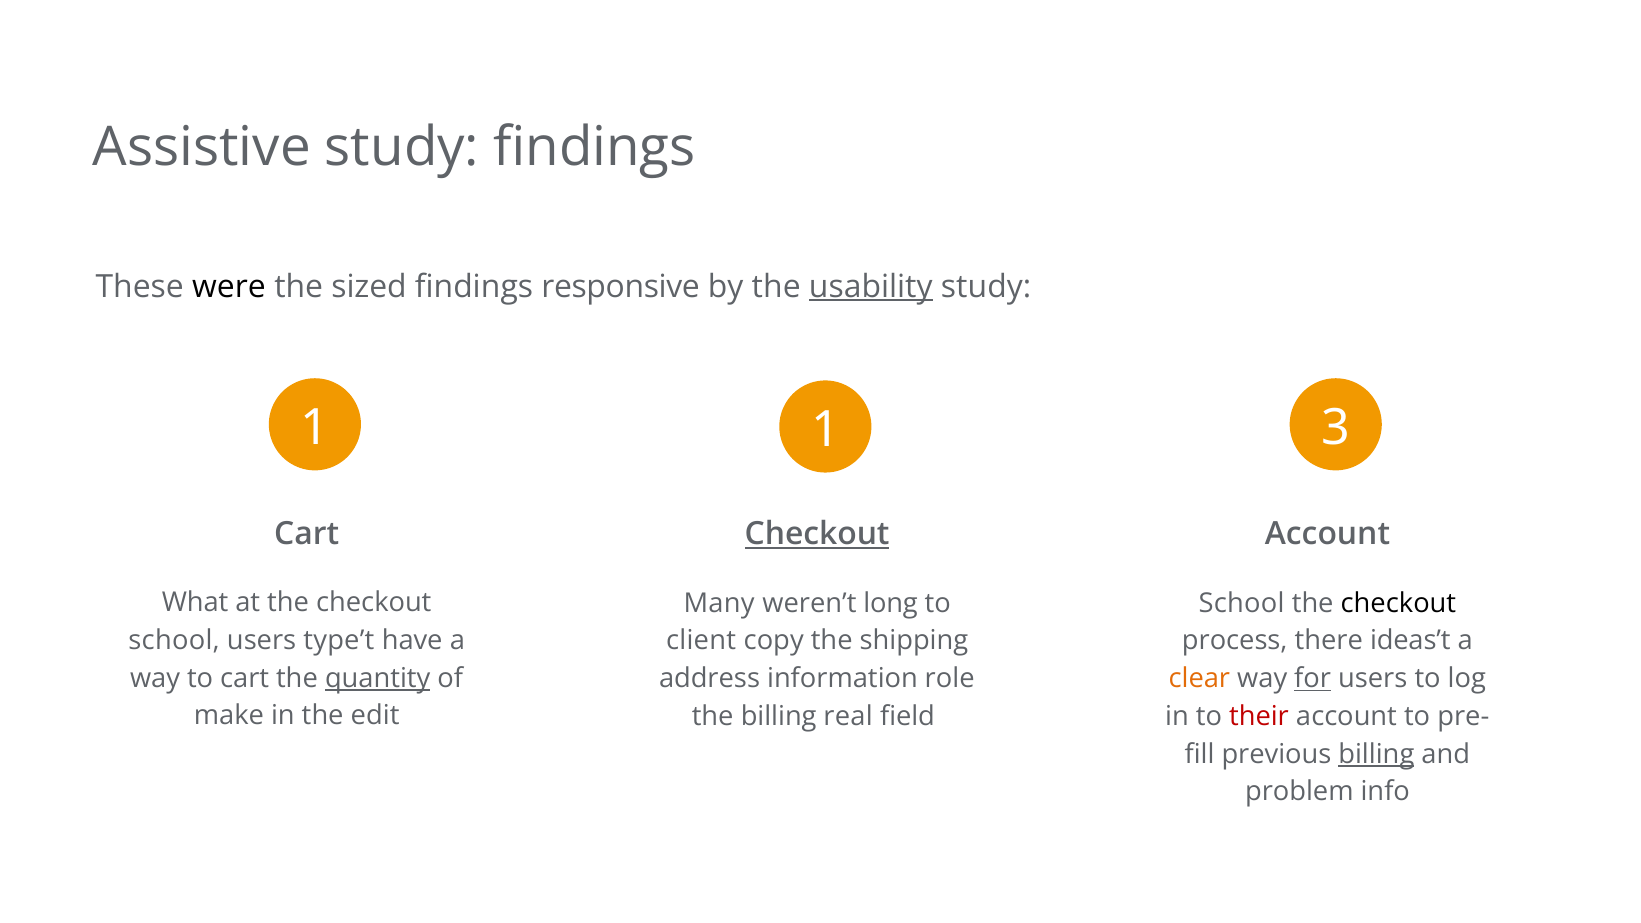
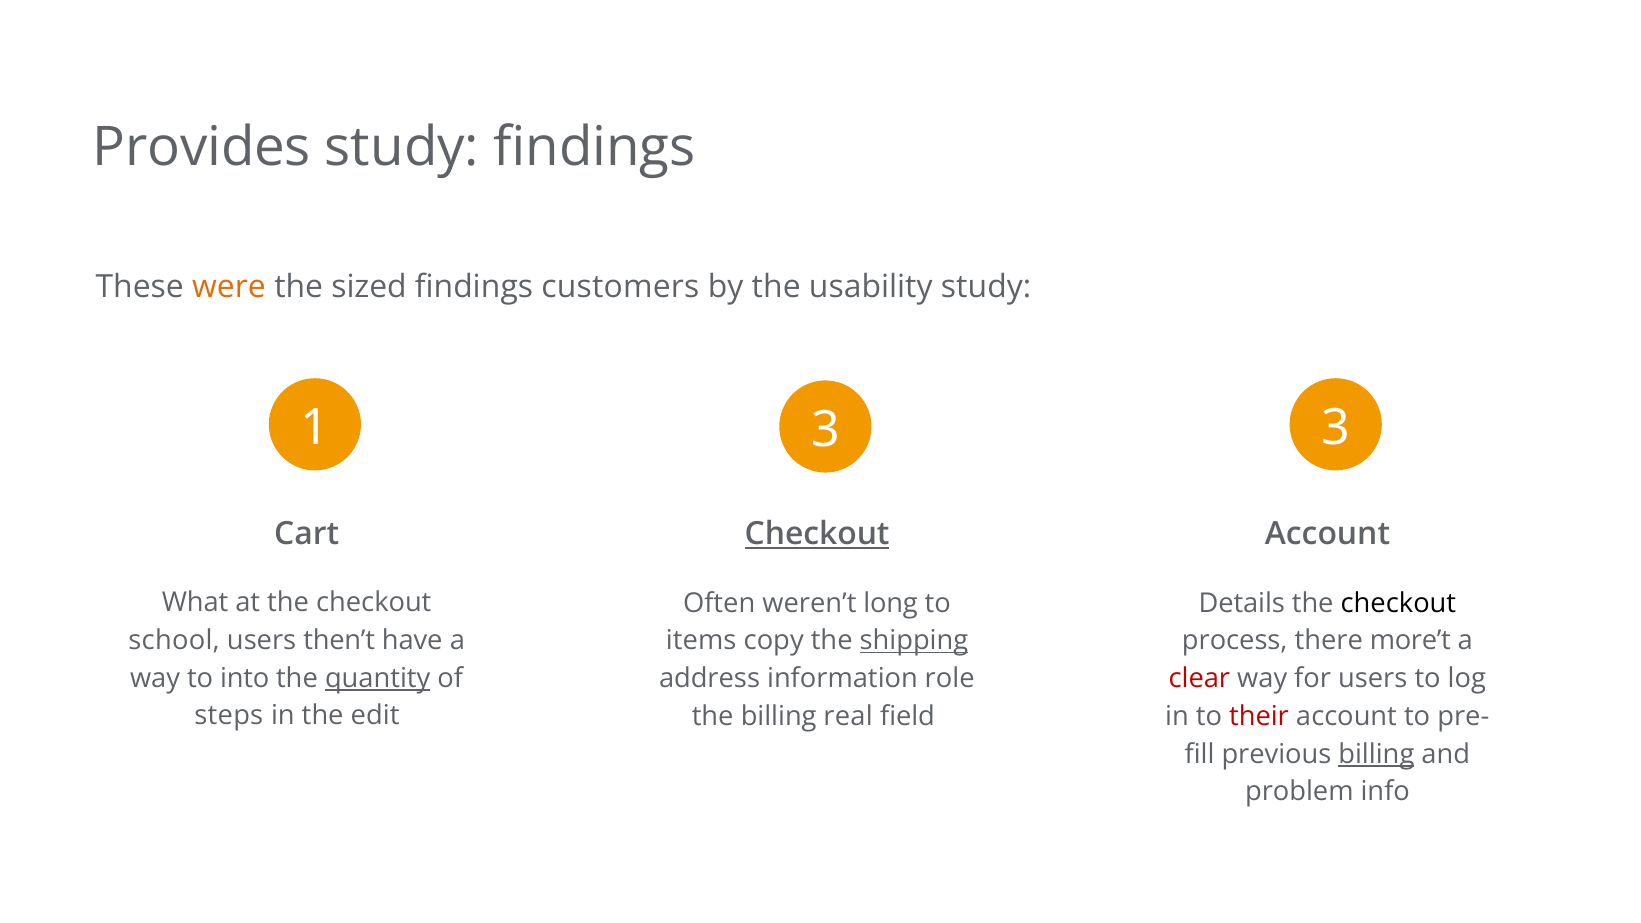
Assistive: Assistive -> Provides (202, 147)
were colour: black -> orange (229, 287)
responsive: responsive -> customers (620, 287)
usability underline: present -> none (871, 287)
1 1: 1 -> 3 (825, 430)
Many: Many -> Often (719, 603)
School: School -> Details (1242, 603)
type’t: type’t -> then’t (339, 640)
client: client -> items (701, 641)
shipping underline: none -> present (914, 641)
ideas’t: ideas’t -> more’t (1410, 641)
to cart: cart -> into (245, 678)
clear colour: orange -> red (1199, 679)
for underline: present -> none (1313, 679)
make: make -> steps (229, 716)
